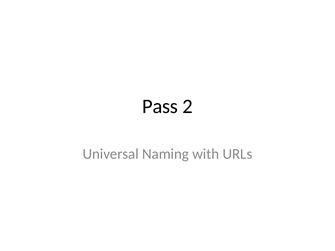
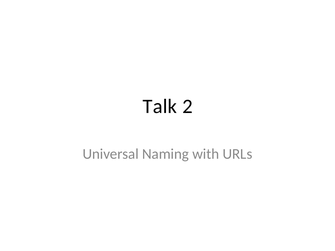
Pass: Pass -> Talk (160, 106)
